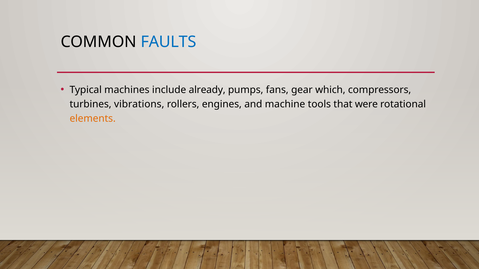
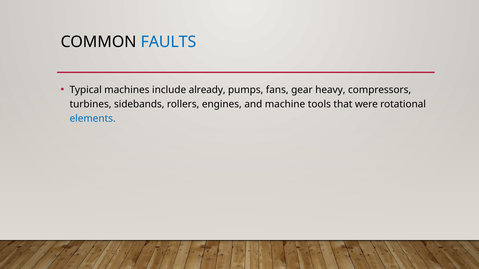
which: which -> heavy (330, 90)
vibrations: vibrations -> sidebands (139, 104)
elements colour: orange -> blue (93, 119)
